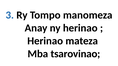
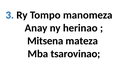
Herinao: Herinao -> Mitsena (45, 41)
